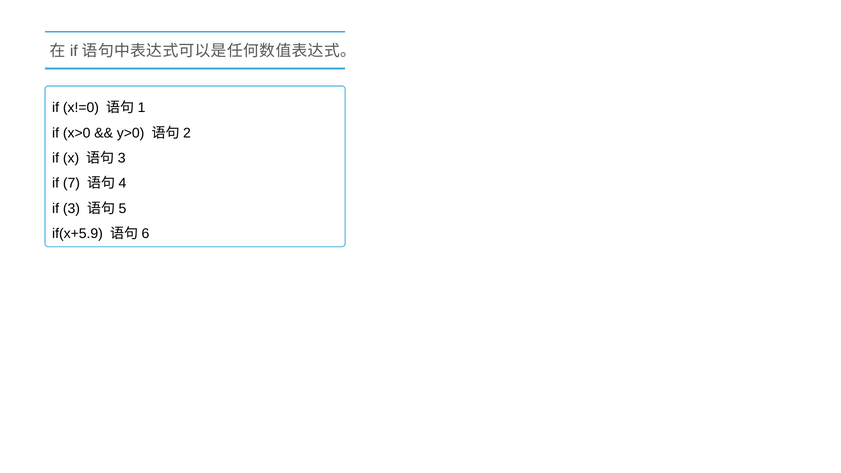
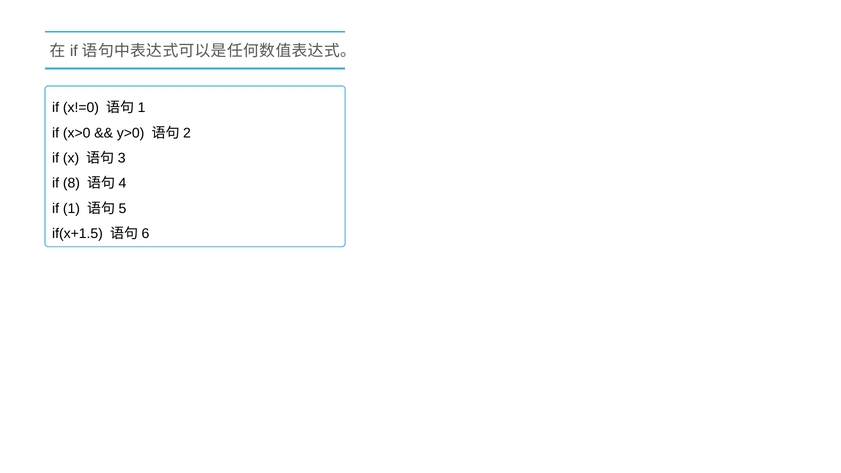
7: 7 -> 8 (71, 183)
3: 3 -> 1 (71, 209)
if(x+5.9: if(x+5.9 -> if(x+1.5 (77, 234)
